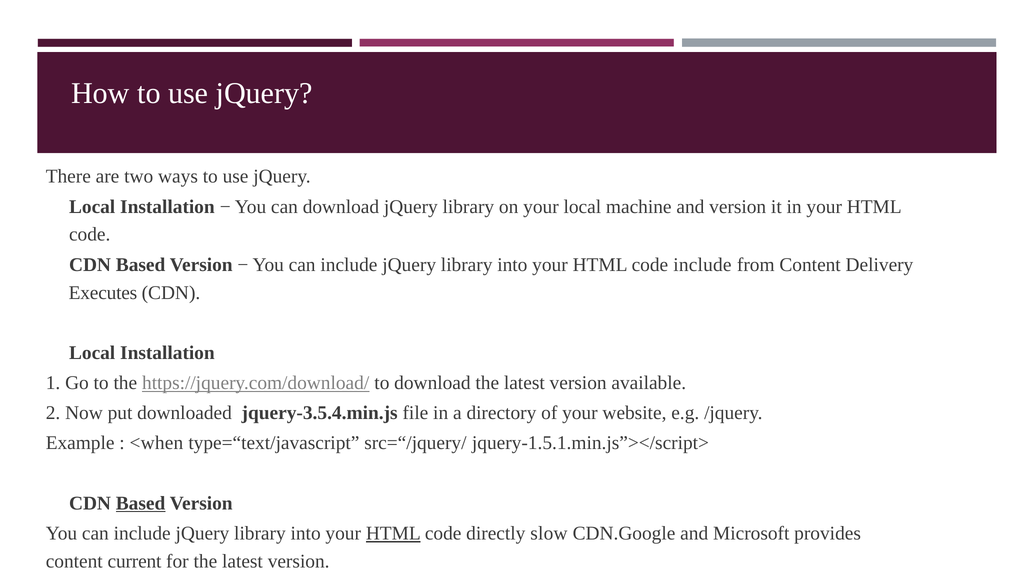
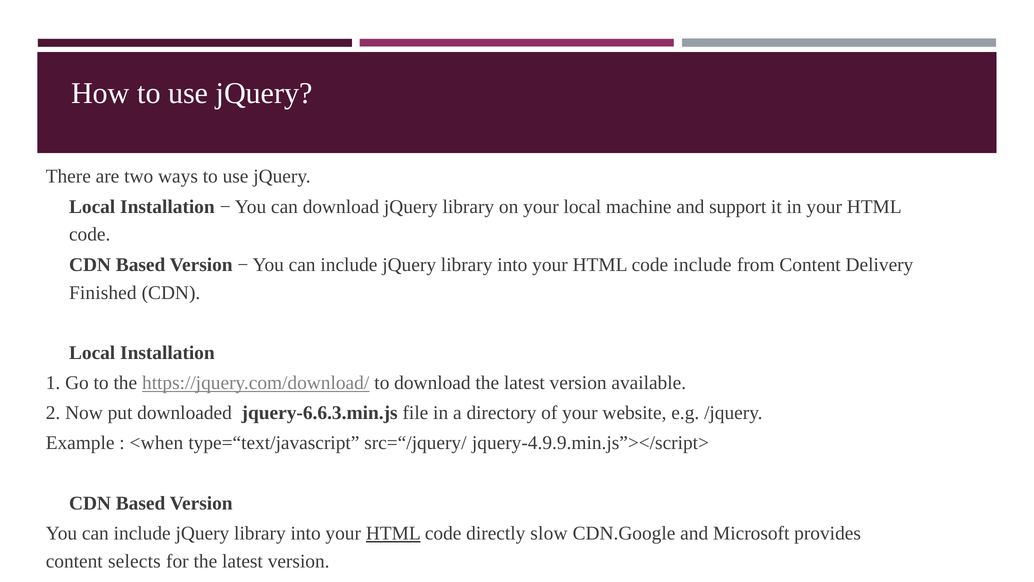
and version: version -> support (738, 207)
Executes: Executes -> Finished (103, 292)
jquery-3.5.4.min.js: jquery-3.5.4.min.js -> jquery-6.6.3.min.js (320, 413)
jquery-1.5.1.min.js”></script>: jquery-1.5.1.min.js”></script> -> jquery-4.9.9.min.js”></script> (590, 443)
Based underline: present -> none (141, 503)
current: current -> selects (134, 561)
